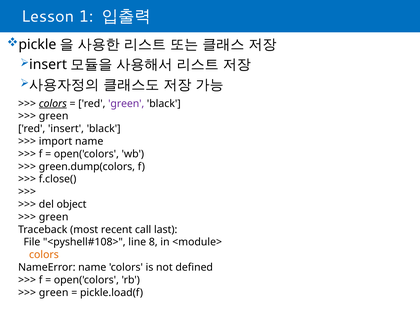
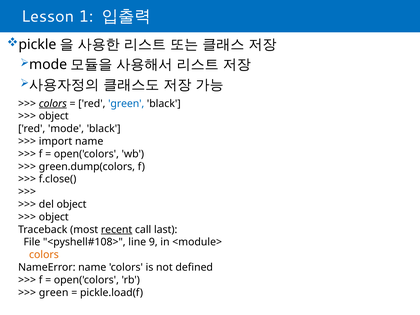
insert: insert -> mode (48, 65)
green colour: purple -> blue (126, 104)
green: green -> object (54, 116)
red insert: insert -> mode (66, 129)
green: green -> object (54, 217)
recent underline: none -> present (117, 230)
8: 8 -> 9 (153, 242)
